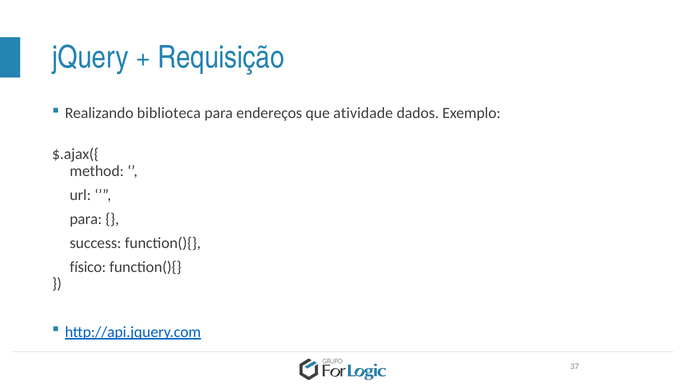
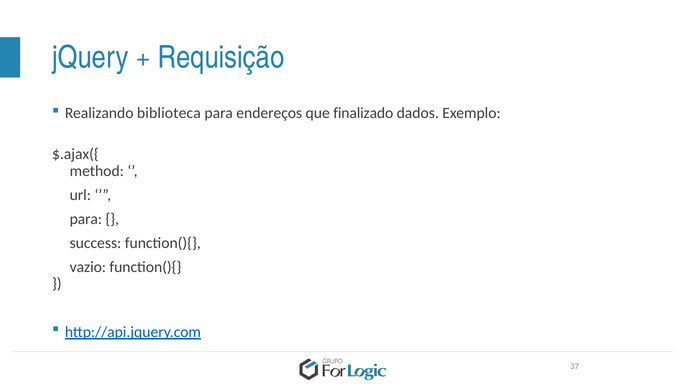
atividade: atividade -> finalizado (363, 113)
físico: físico -> vazio (88, 267)
